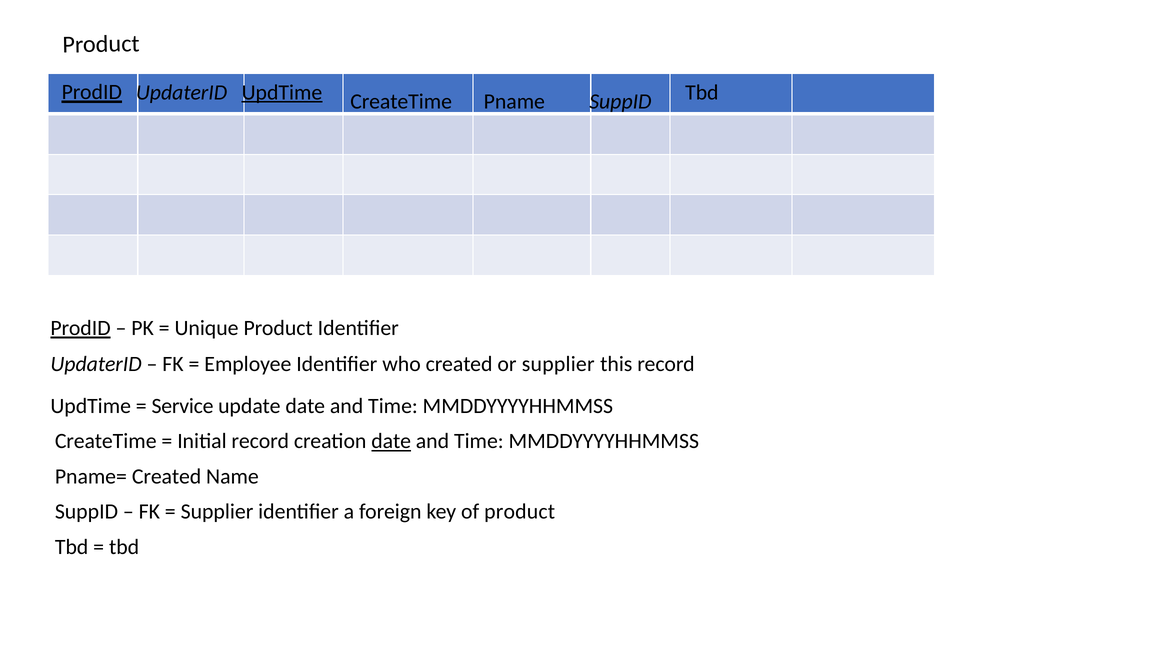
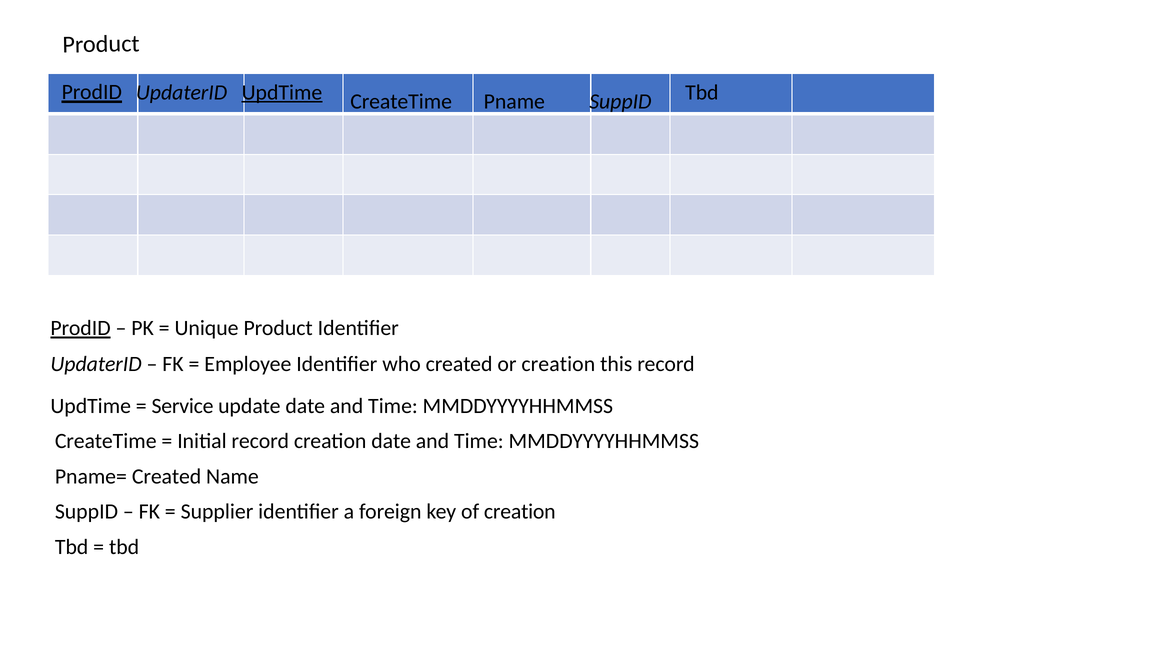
or supplier: supplier -> creation (558, 364)
date underline: present -> none (391, 441)
of product: product -> creation (520, 511)
